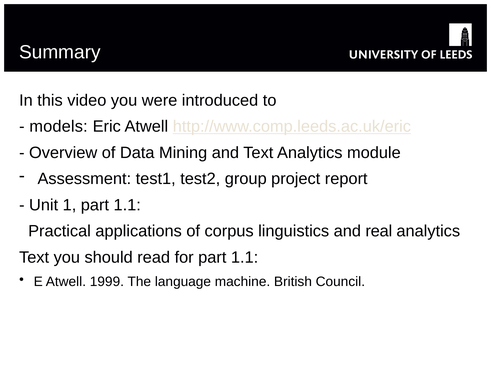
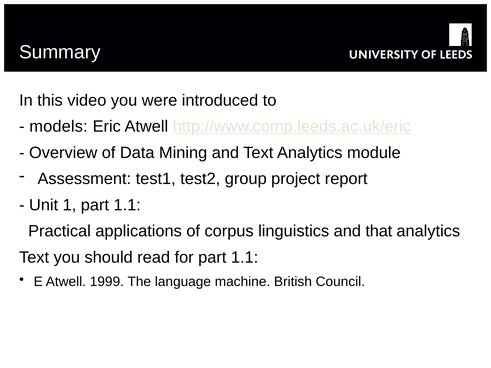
real: real -> that (379, 231)
